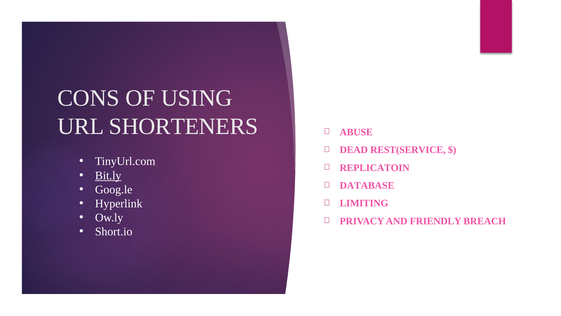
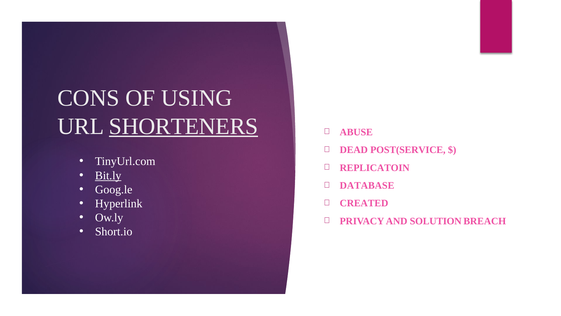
SHORTENERS underline: none -> present (184, 126)
REST(SERVICE: REST(SERVICE -> POST(SERVICE (408, 150)
LIMITING: LIMITING -> CREATED (364, 203)
FRIENDLY: FRIENDLY -> SOLUTION (436, 221)
